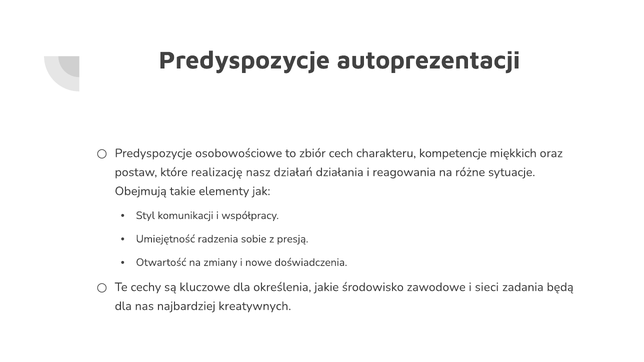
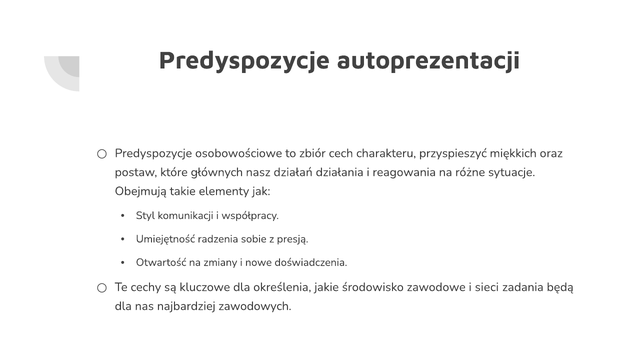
kompetencje: kompetencje -> przyspieszyć (453, 153)
realizację: realizację -> głównych (217, 172)
kreatywnych: kreatywnych -> zawodowych (255, 306)
